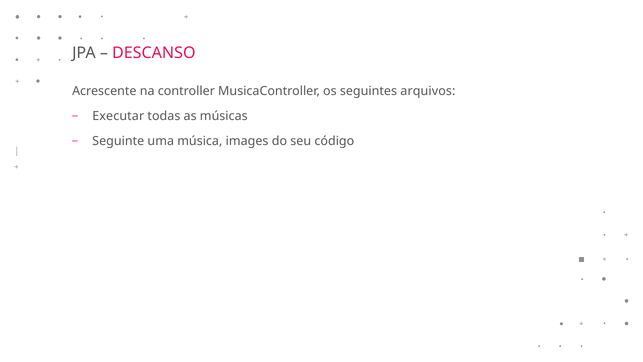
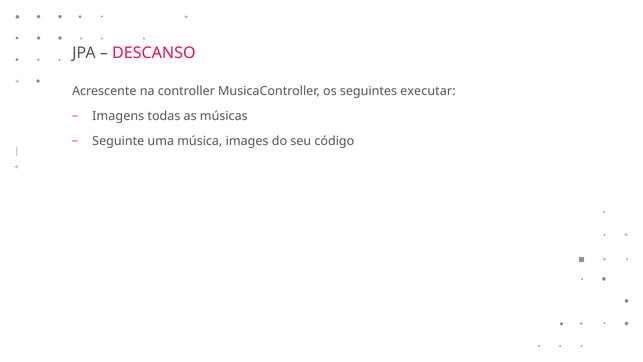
arquivos: arquivos -> executar (428, 91)
Executar: Executar -> Imagens (118, 116)
